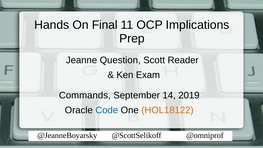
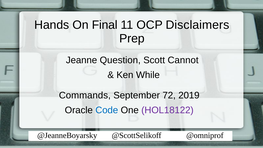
Implications: Implications -> Disclaimers (198, 25)
Reader: Reader -> Cannot (183, 60)
Exam: Exam -> While (148, 75)
14: 14 -> 72 (169, 95)
HOL18122 colour: orange -> purple (167, 110)
